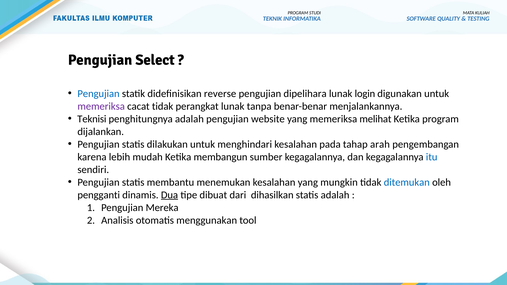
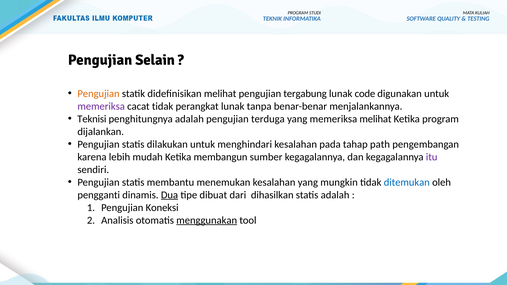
Select: Select -> Selain (155, 60)
Pengujian colour: blue -> orange (99, 94)
didefinisikan reverse: reverse -> melihat (220, 94)
dipelihara: dipelihara -> tergabung (305, 94)
login: login -> code (365, 94)
website: website -> terduga (268, 119)
arah: arah -> path (380, 144)
itu colour: blue -> purple (432, 157)
Mereka: Mereka -> Koneksi (162, 208)
menggunakan underline: none -> present (207, 220)
